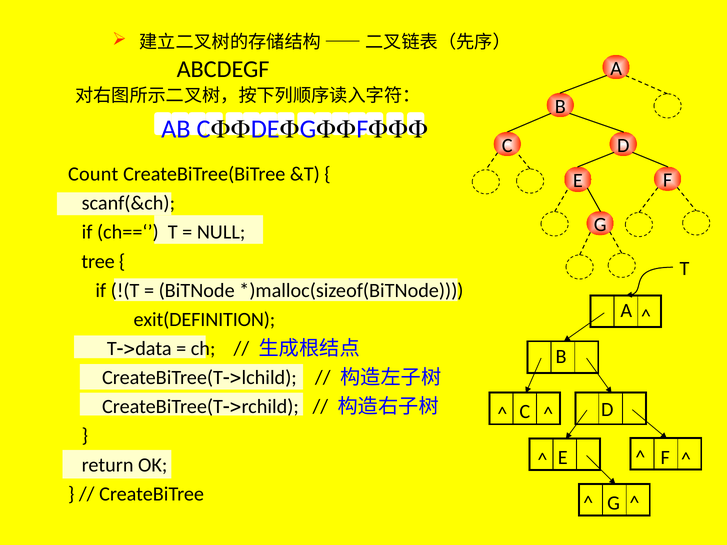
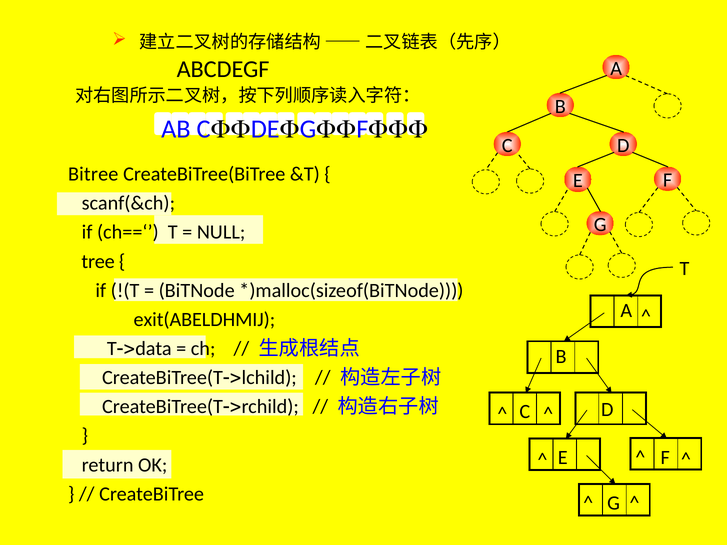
Count: Count -> Bitree (93, 174)
exit(DEFINITION: exit(DEFINITION -> exit(ABELDHMIJ (204, 320)
